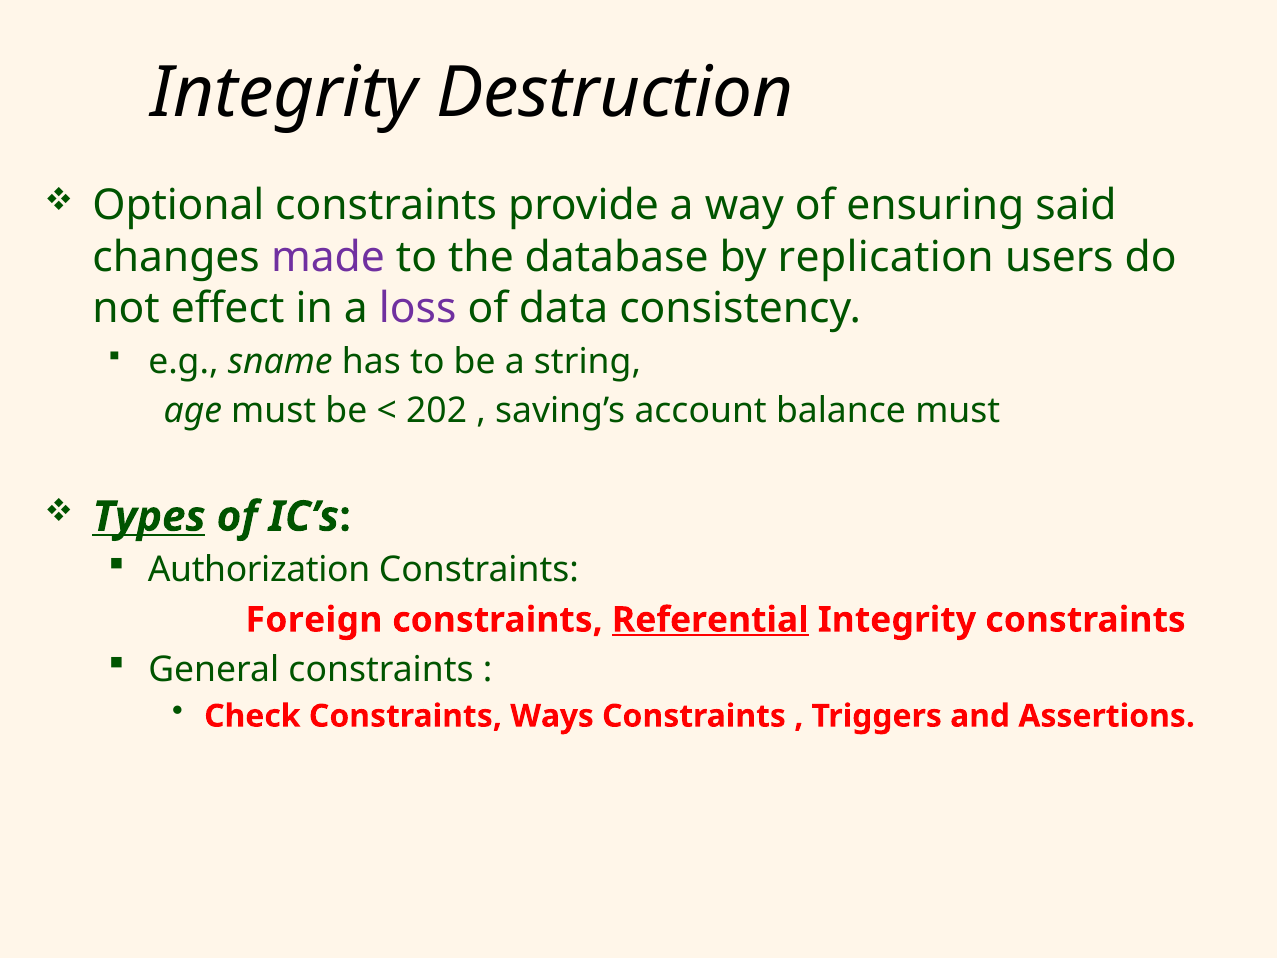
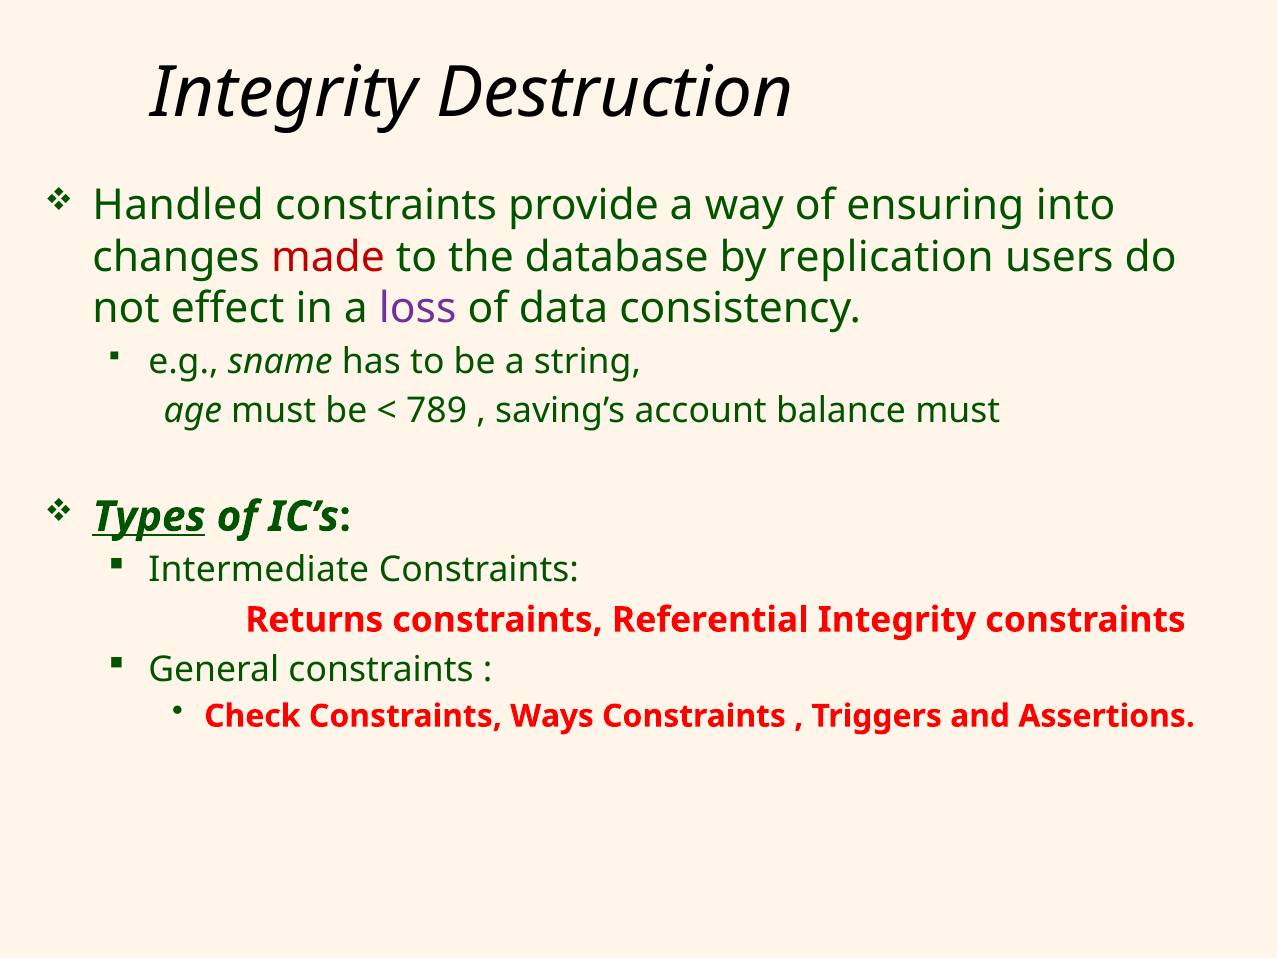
Optional: Optional -> Handled (178, 206)
said: said -> into (1076, 206)
made colour: purple -> red (328, 257)
202: 202 -> 789 (437, 411)
Authorization: Authorization -> Intermediate (259, 570)
Foreign: Foreign -> Returns (314, 620)
Referential underline: present -> none (710, 620)
